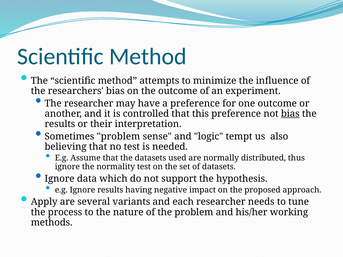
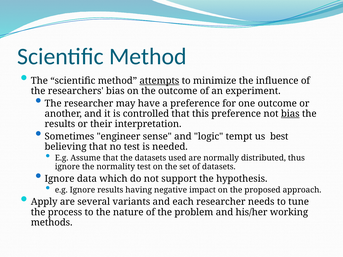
attempts underline: none -> present (159, 81)
Sometimes problem: problem -> engineer (119, 137)
also: also -> best (279, 137)
